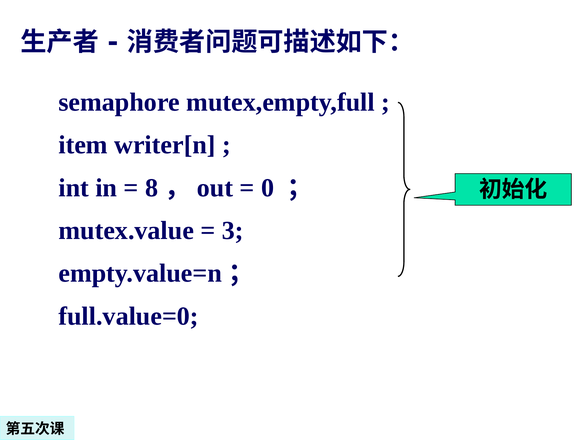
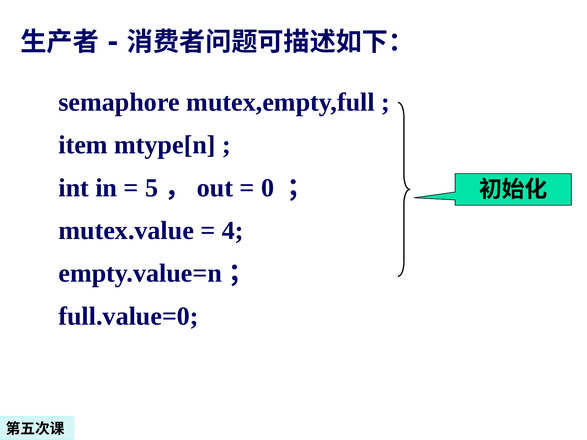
writer[n: writer[n -> mtype[n (165, 145)
8: 8 -> 5 (152, 188)
3: 3 -> 4 (233, 231)
